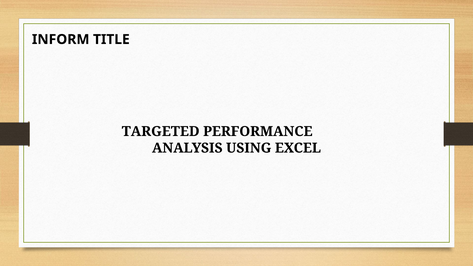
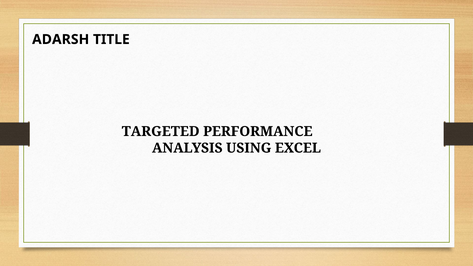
INFORM: INFORM -> ADARSH (61, 39)
